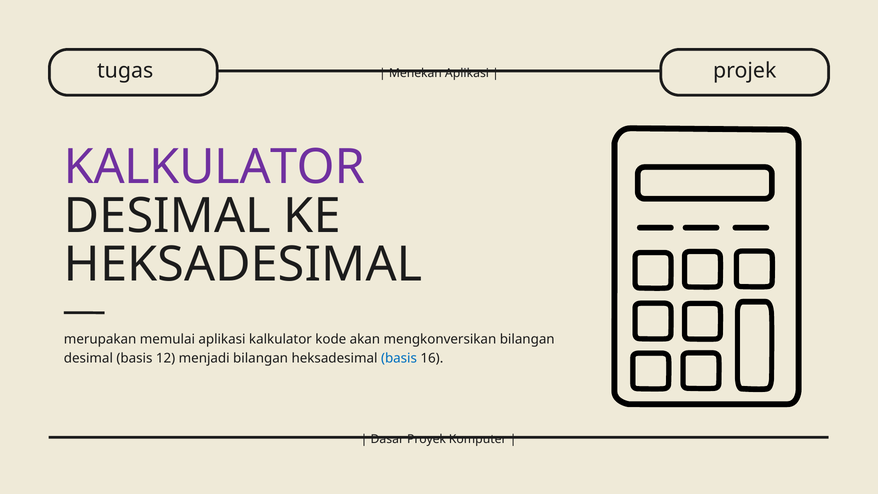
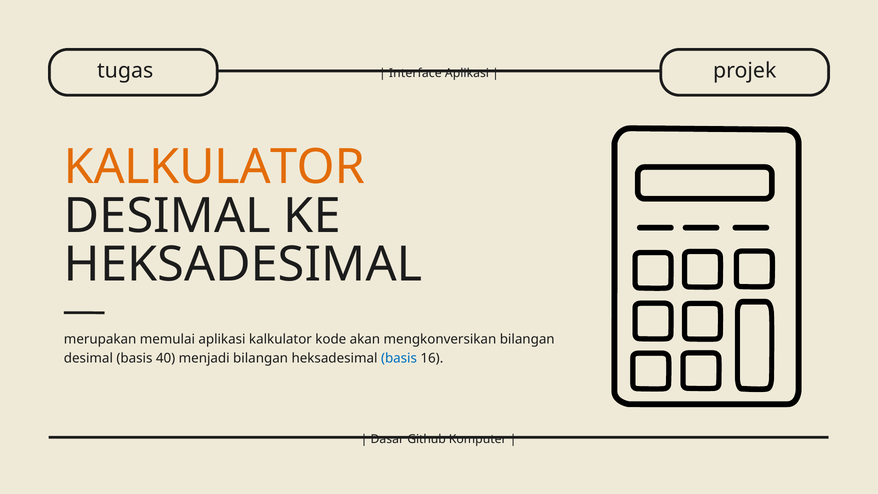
Menekan: Menekan -> Interface (415, 73)
KALKULATOR colour: purple -> orange (214, 167)
12: 12 -> 40 (166, 358)
Proyek: Proyek -> Github (427, 439)
